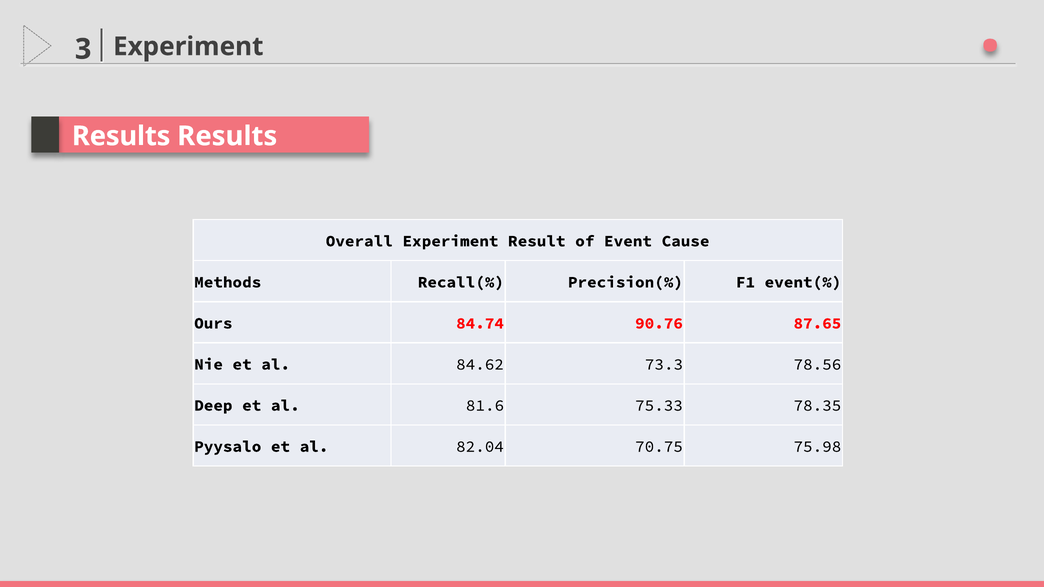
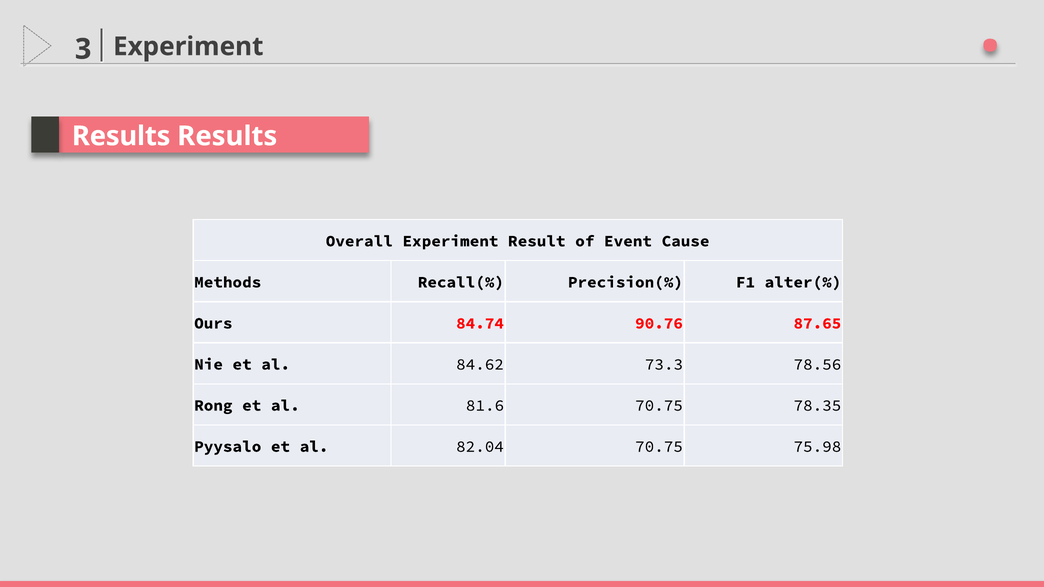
event(%: event(% -> alter(% (803, 282)
Deep: Deep -> Rong (213, 406)
81.6 75.33: 75.33 -> 70.75 (659, 406)
